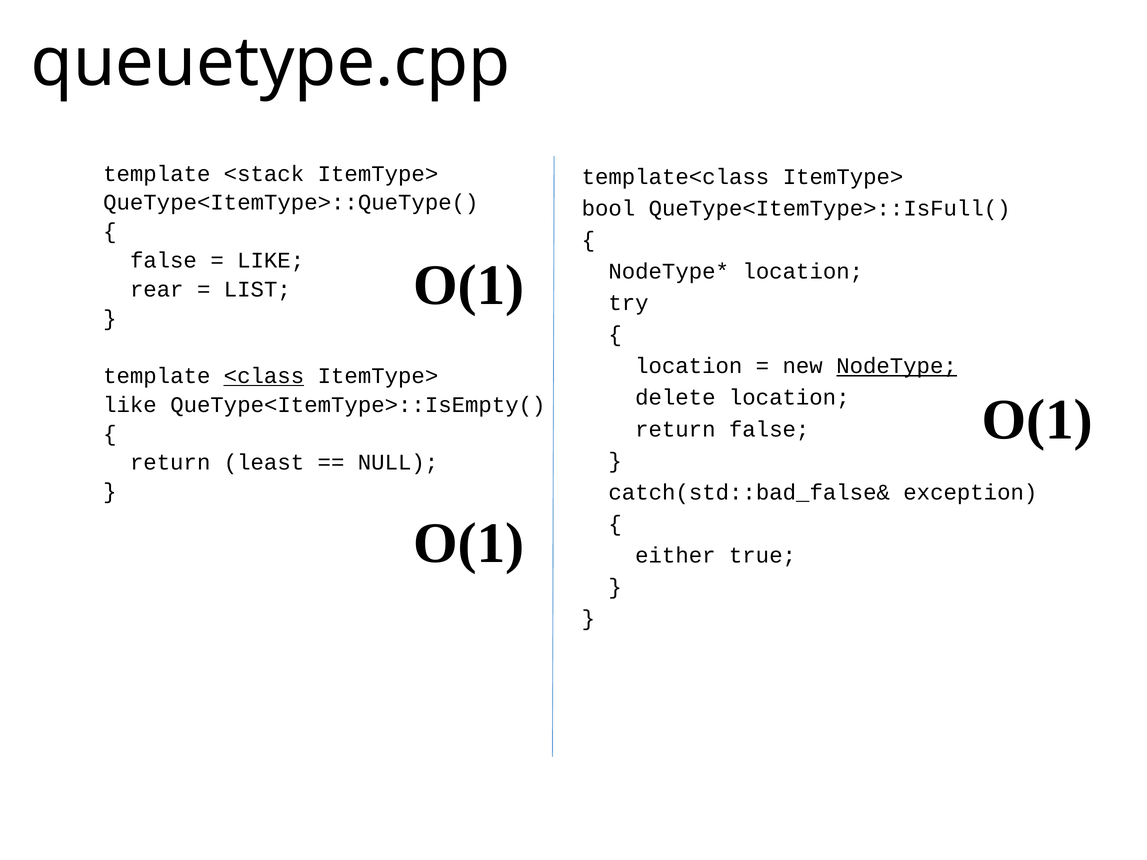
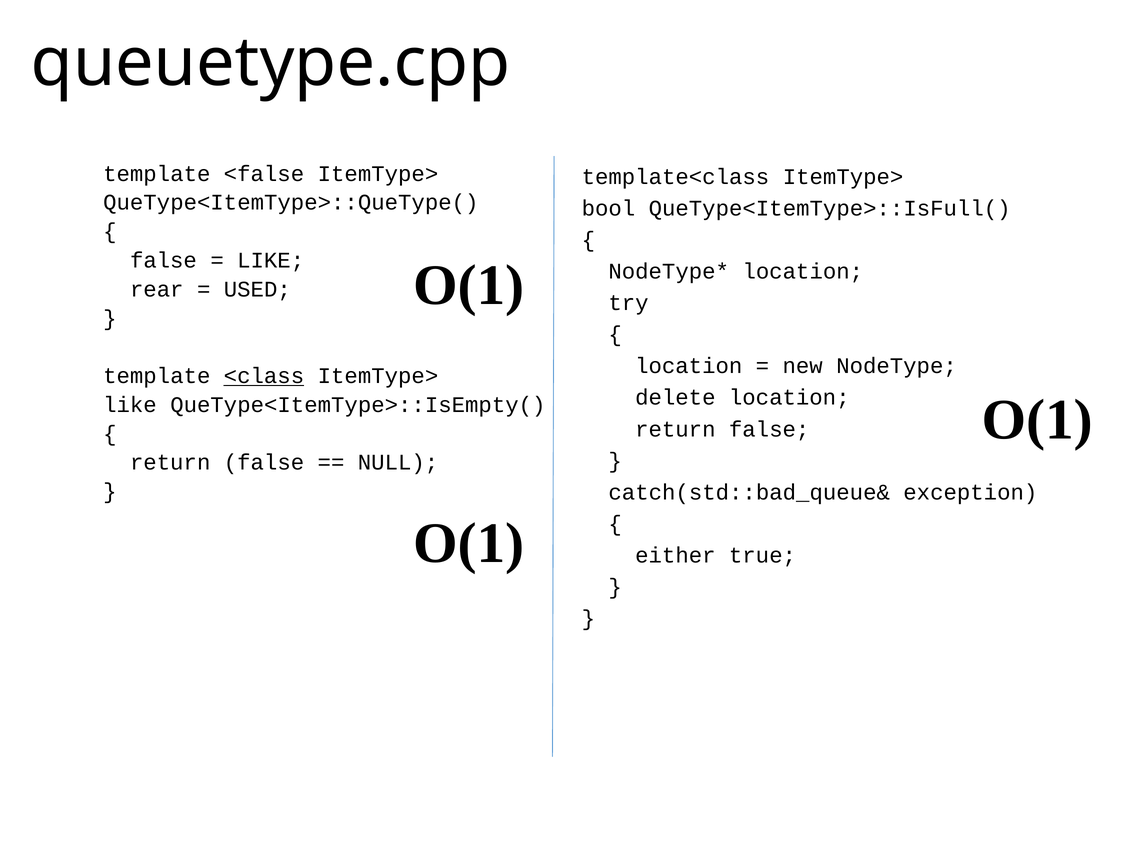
<stack: <stack -> <false (264, 174)
LIST: LIST -> USED (257, 289)
NodeType underline: present -> none (897, 366)
least: least -> false (264, 463)
catch(std::bad_false&: catch(std::bad_false& -> catch(std::bad_queue& (749, 492)
